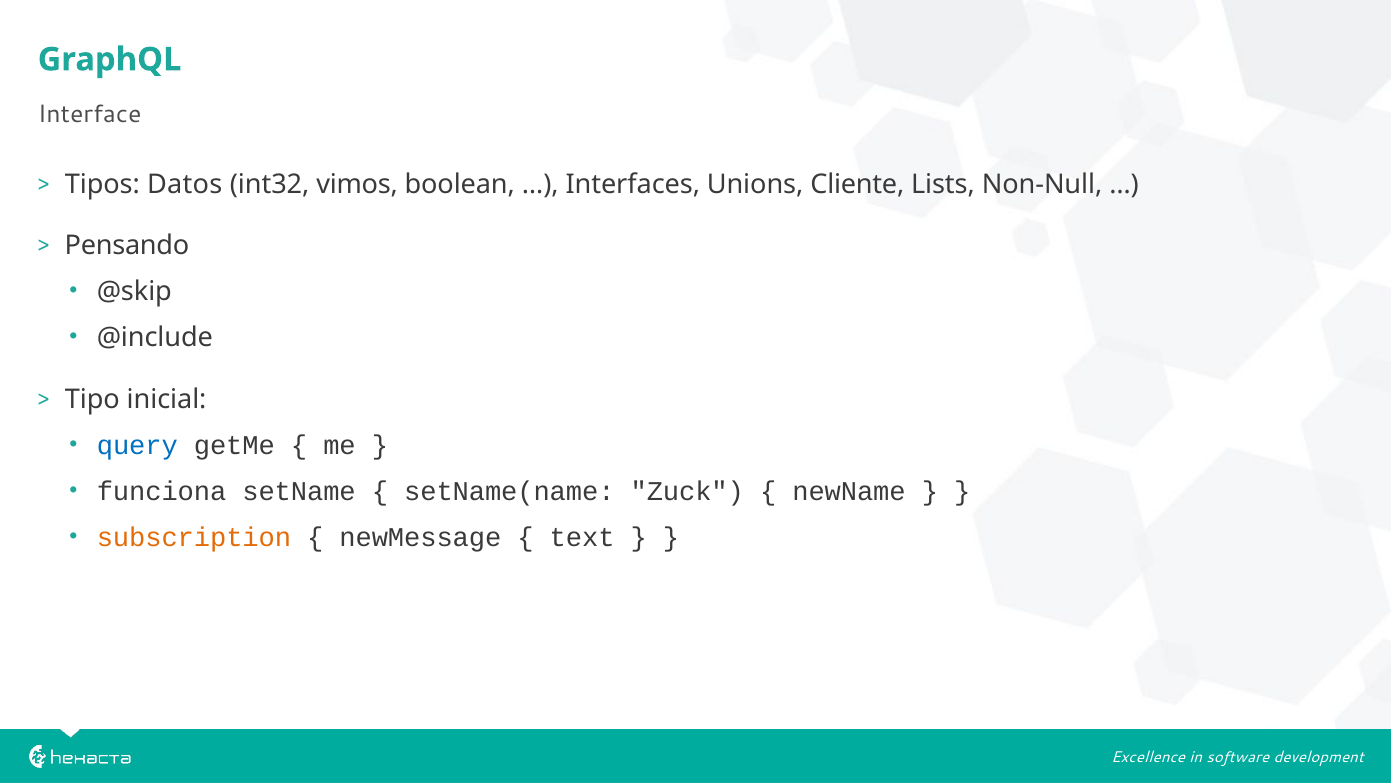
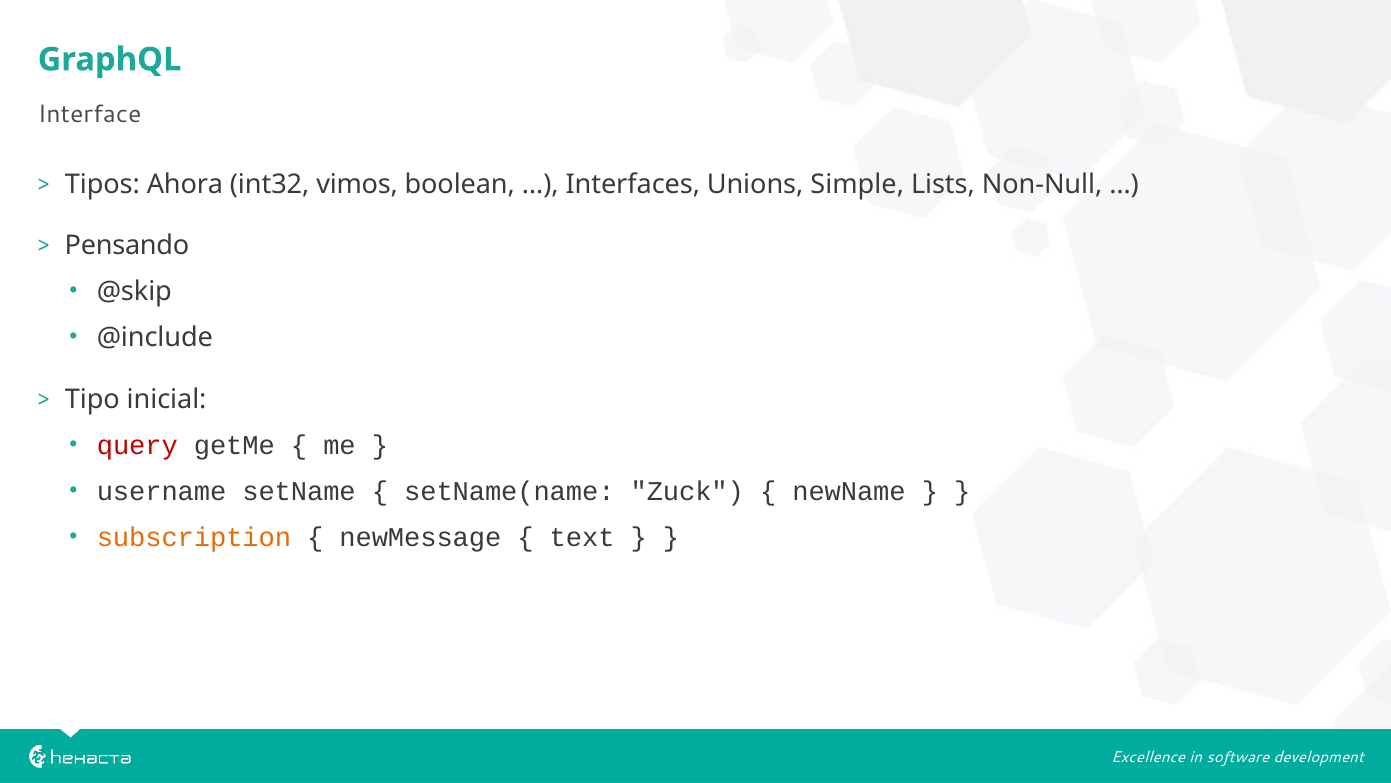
Datos: Datos -> Ahora (185, 184)
Cliente: Cliente -> Simple (857, 184)
query colour: blue -> red (137, 445)
funciona: funciona -> username (162, 491)
